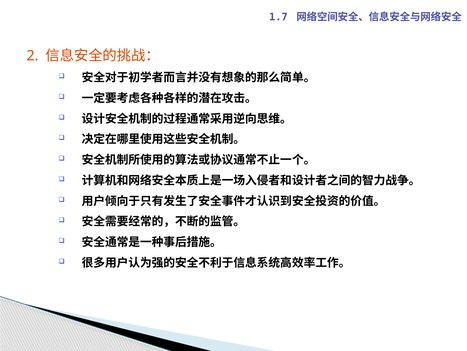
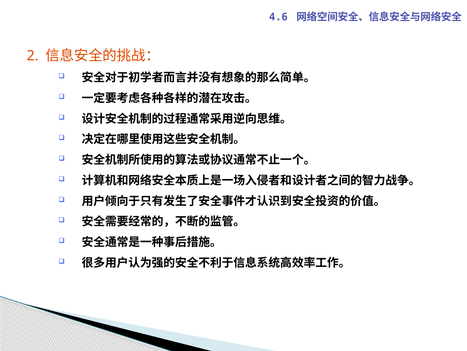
1.7: 1.7 -> 4.6 (278, 17)
